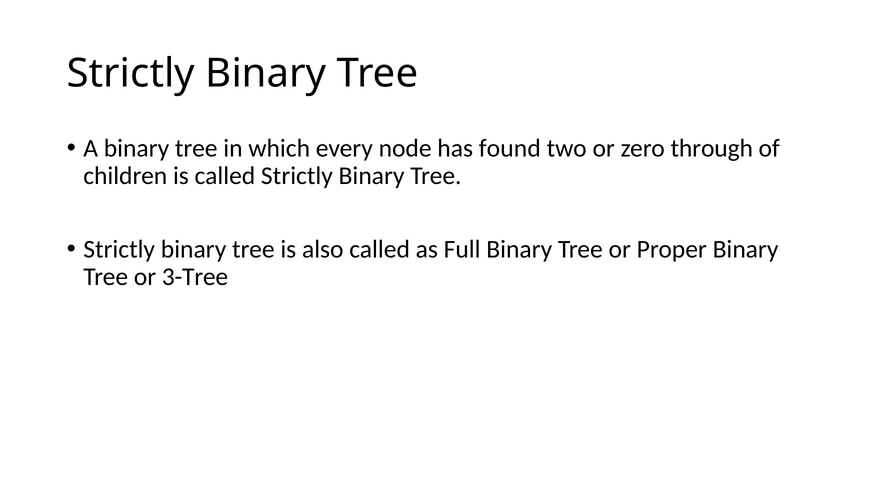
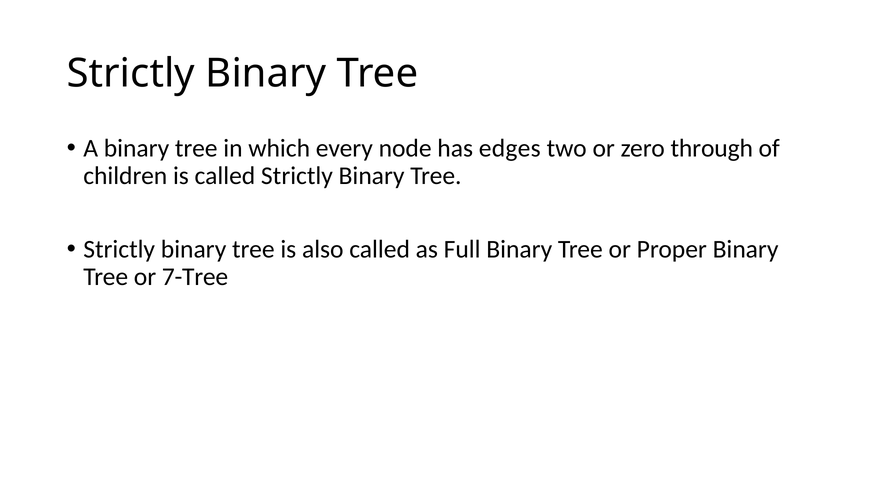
found: found -> edges (510, 148)
3-Tree: 3-Tree -> 7-Tree (195, 277)
